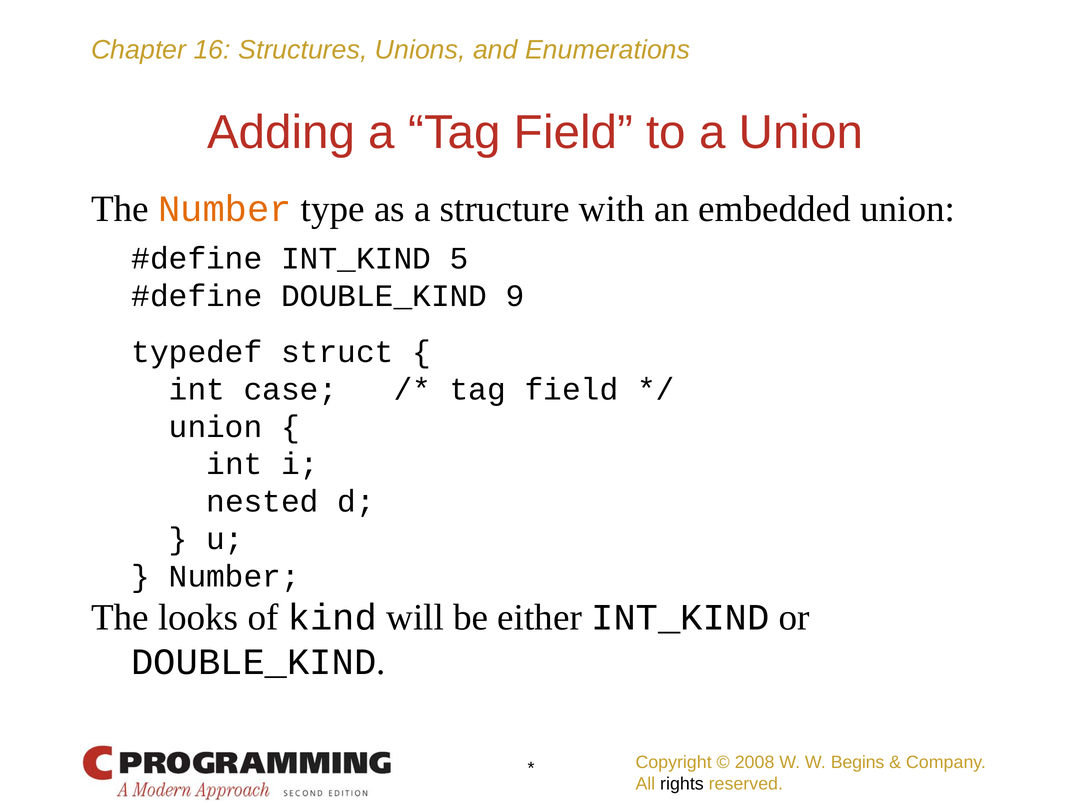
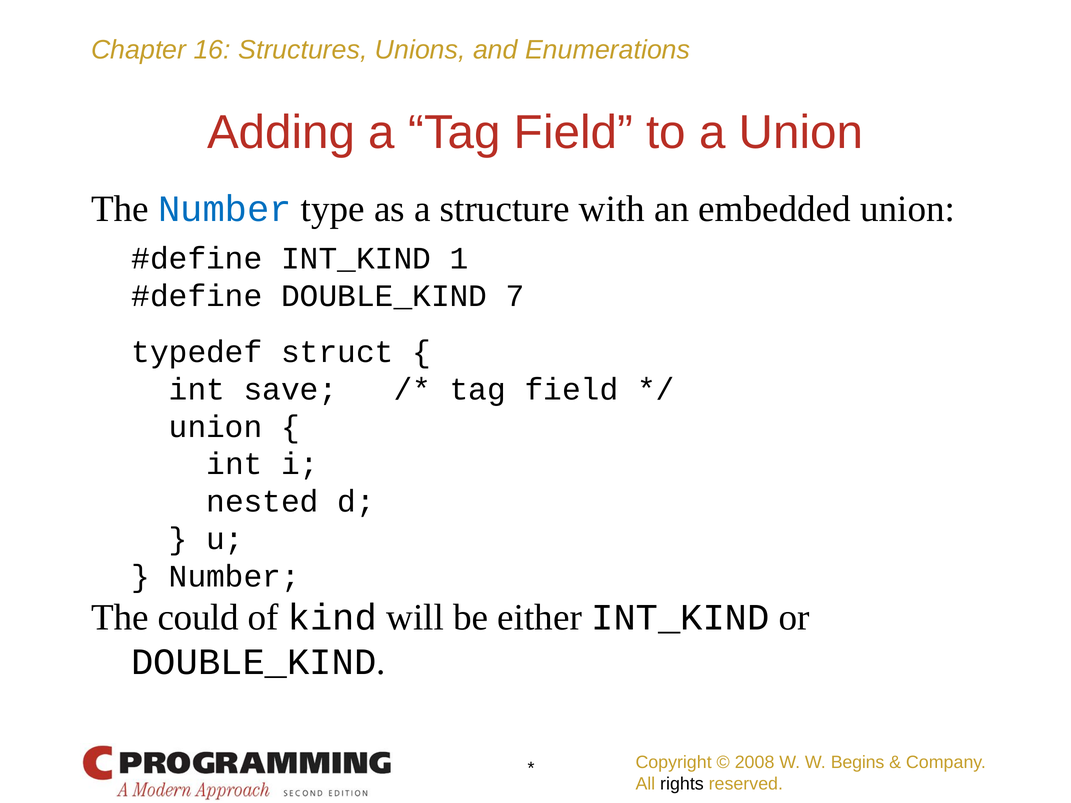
Number colour: orange -> blue (225, 209)
5: 5 -> 1 (459, 259)
9: 9 -> 7 (515, 296)
case: case -> save (291, 390)
looks: looks -> could (198, 618)
